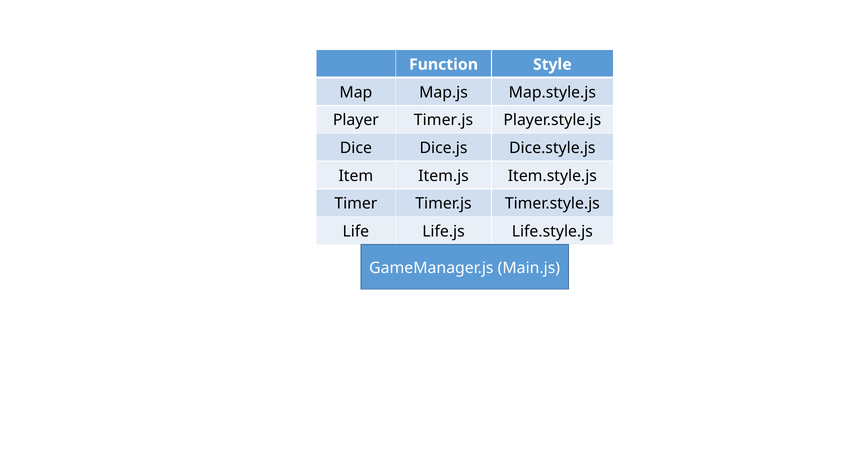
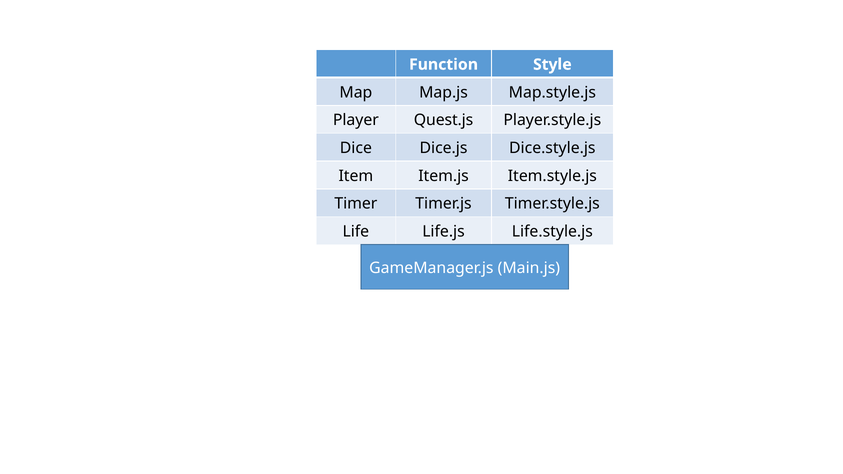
Player Timer.js: Timer.js -> Quest.js (444, 120)
